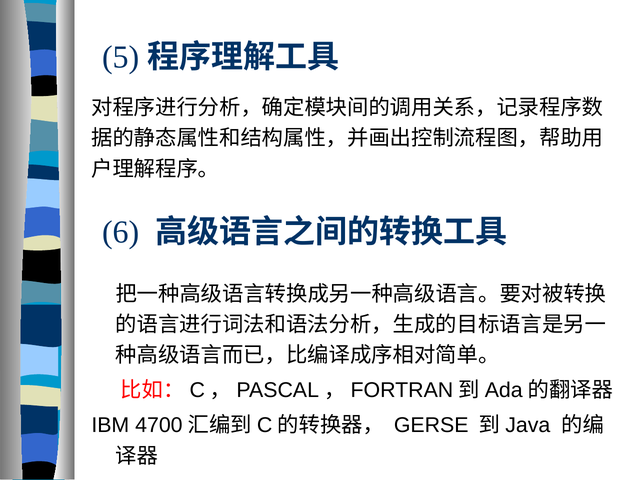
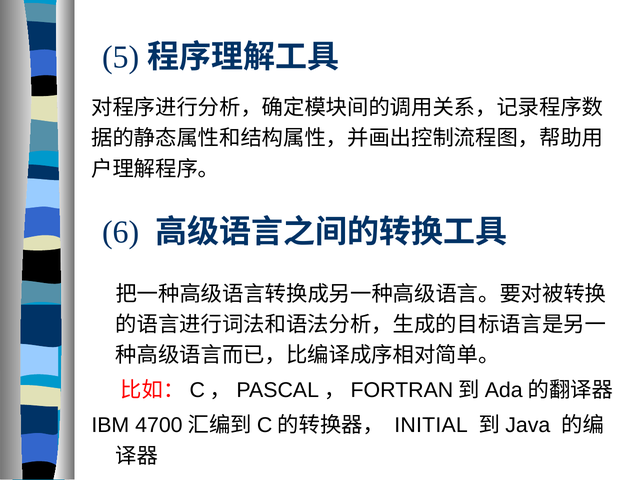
GERSE: GERSE -> INITIAL (431, 425)
